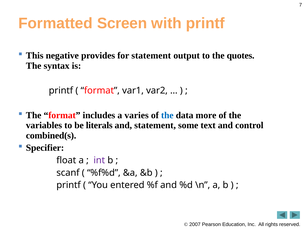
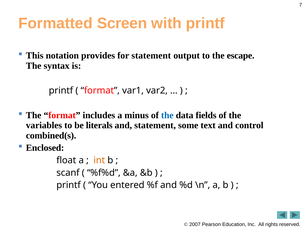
negative: negative -> notation (62, 56)
quotes: quotes -> escape (241, 56)
varies: varies -> minus (137, 115)
more: more -> fields (206, 115)
Specifier: Specifier -> Enclosed (45, 148)
int colour: purple -> orange (99, 160)
